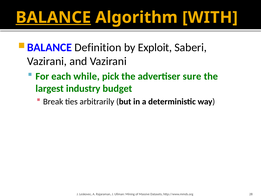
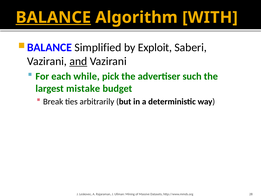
Definition: Definition -> Simplified (98, 47)
and underline: none -> present (78, 61)
sure: sure -> such (192, 76)
industry: industry -> mistake (83, 88)
